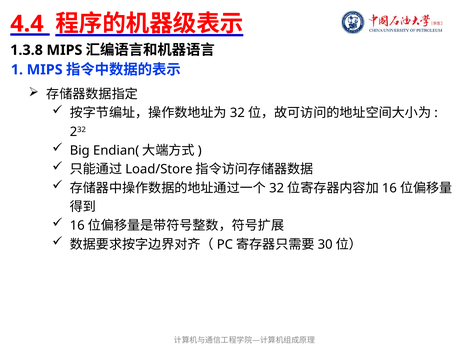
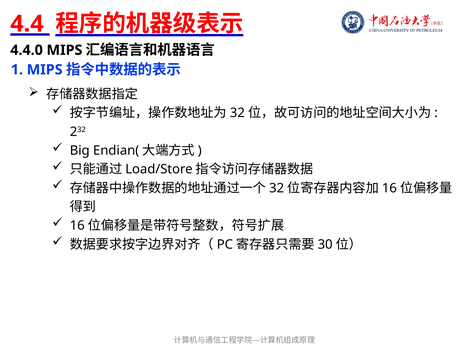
1.3.8: 1.3.8 -> 4.4.0 (27, 50)
